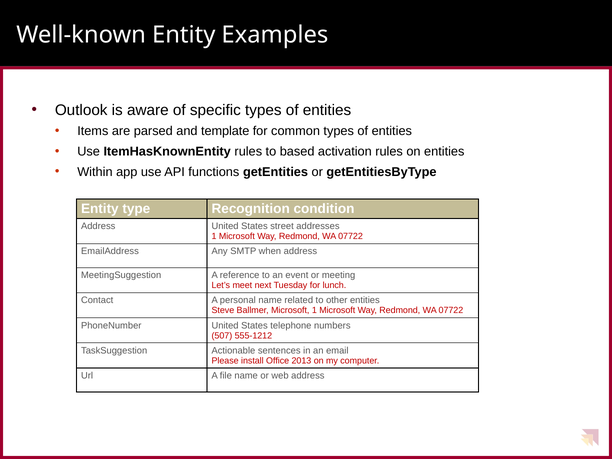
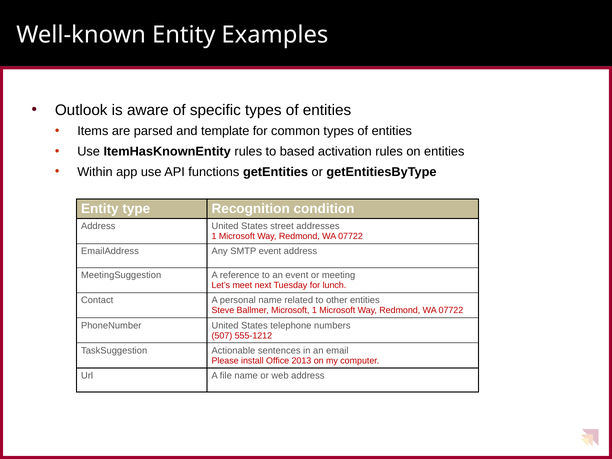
SMTP when: when -> event (270, 251)
